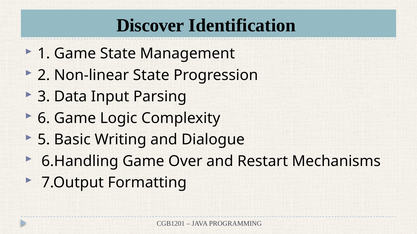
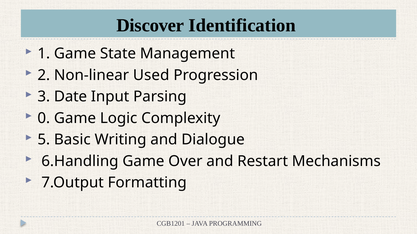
Non-linear State: State -> Used (151, 75)
Data: Data -> Date (71, 97)
6: 6 -> 0 (44, 118)
